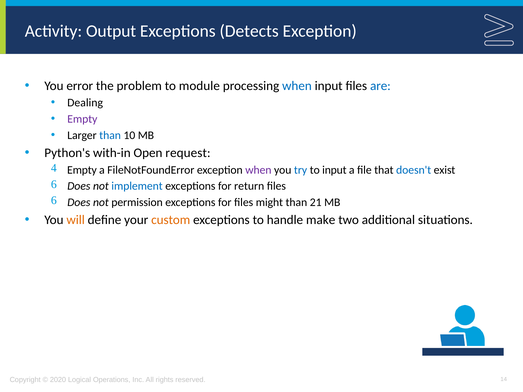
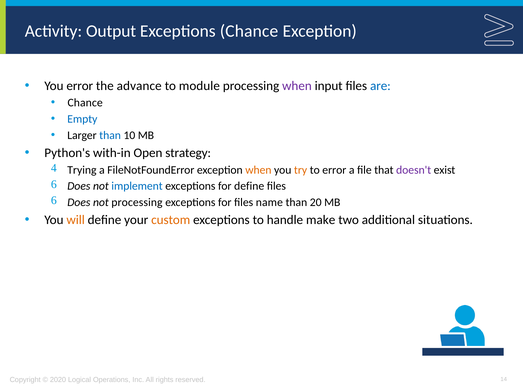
Exceptions Detects: Detects -> Chance (249, 31)
problem: problem -> advance (139, 86)
when colour: blue -> purple (297, 86)
Dealing: Dealing -> Chance (85, 103)
Empty colour: purple -> blue (82, 119)
request: request -> strategy (188, 153)
Empty: Empty -> Trying (82, 170)
when colour: purple -> orange (258, 170)
try colour: blue -> orange (301, 170)
to input: input -> error (334, 170)
doesn't colour: blue -> purple (414, 170)
for return: return -> define (249, 186)
not permission: permission -> processing (137, 203)
might: might -> name (269, 203)
21: 21 -> 20 (316, 203)
